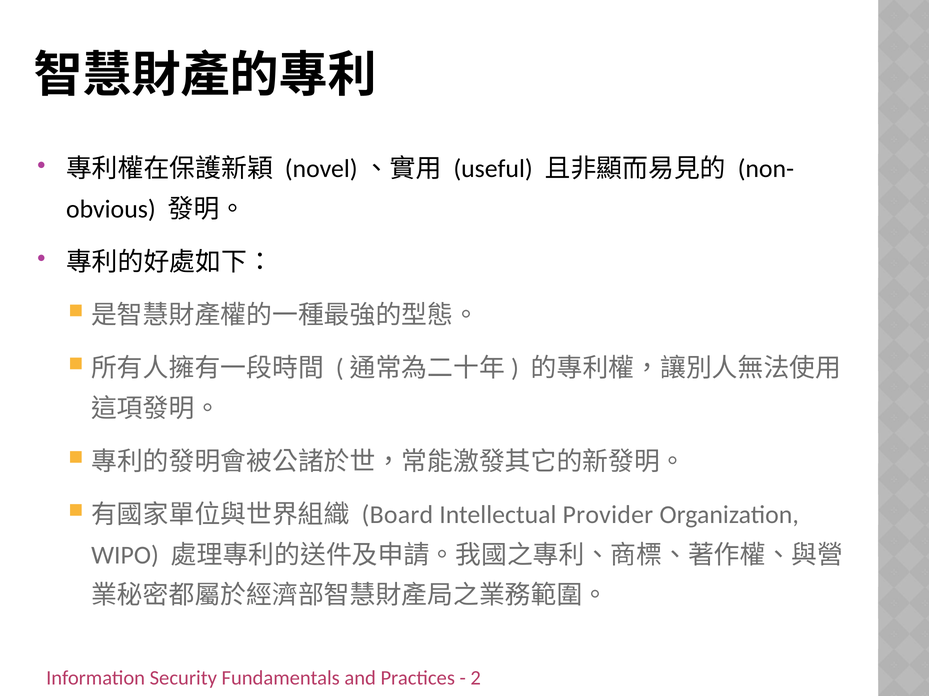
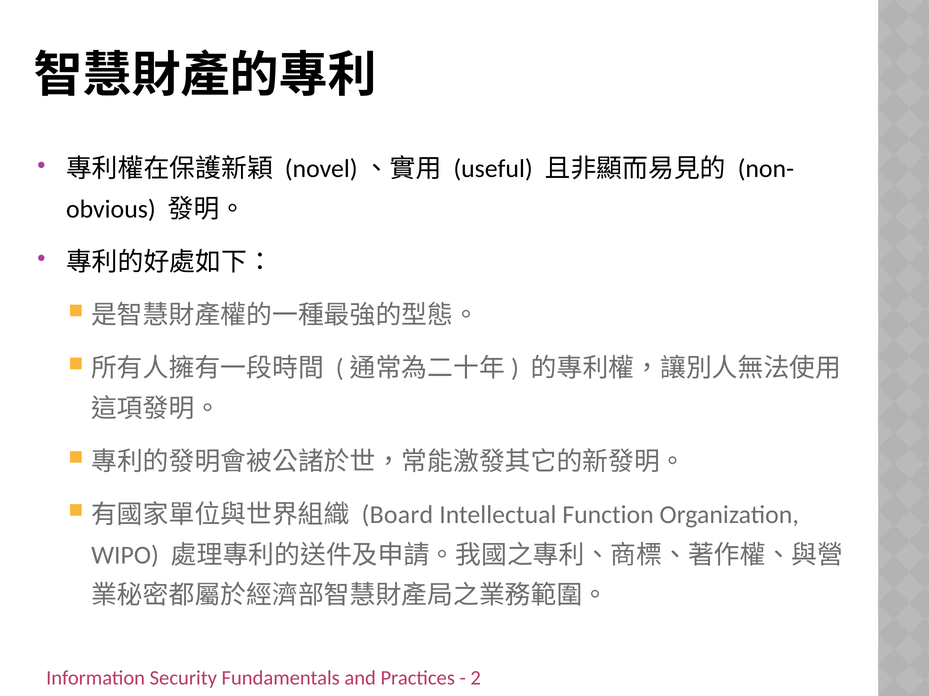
Provider: Provider -> Function (608, 515)
